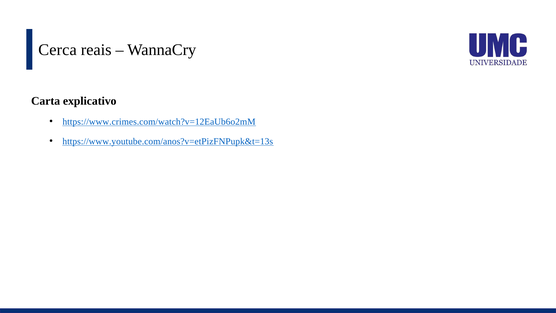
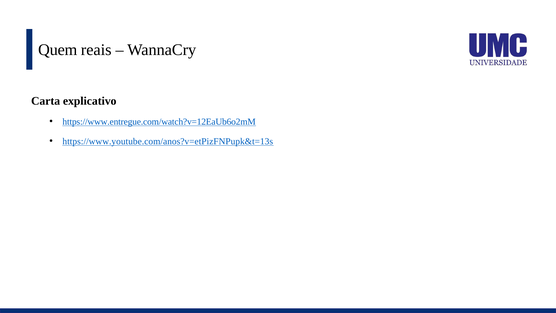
Cerca: Cerca -> Quem (58, 50)
https://www.crimes.com/watch?v=12EaUb6o2mM: https://www.crimes.com/watch?v=12EaUb6o2mM -> https://www.entregue.com/watch?v=12EaUb6o2mM (159, 122)
